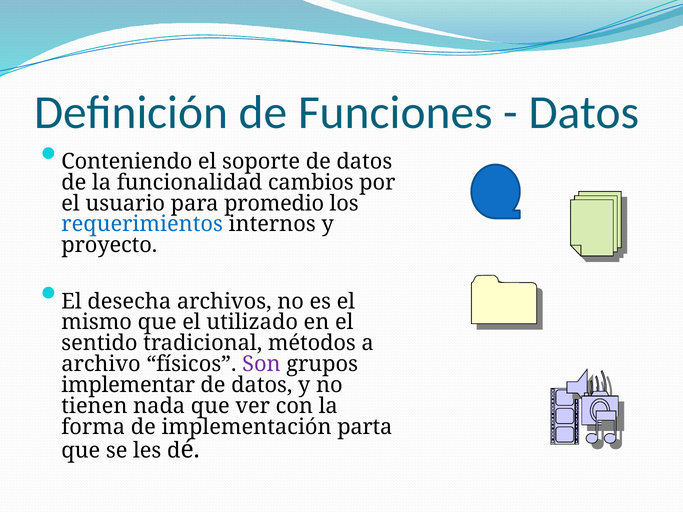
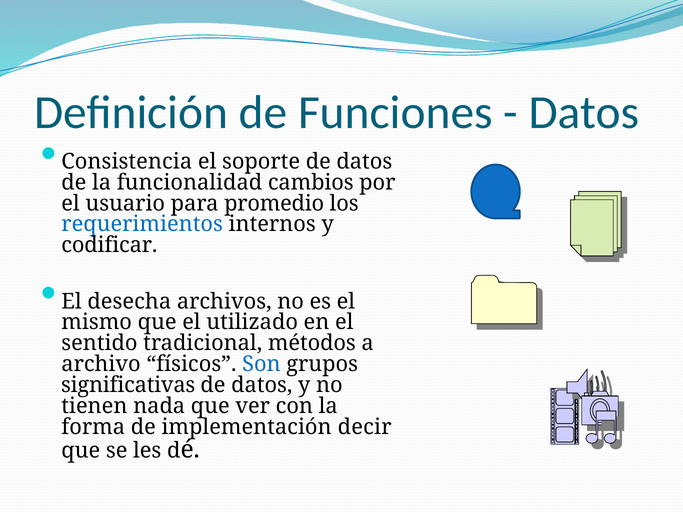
Conteniendo: Conteniendo -> Consistencia (127, 162)
proyecto: proyecto -> codificar (109, 245)
Son colour: purple -> blue (261, 364)
implementar: implementar -> significativas (128, 385)
parta: parta -> decir (365, 427)
